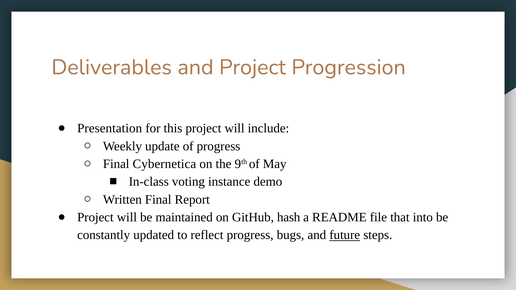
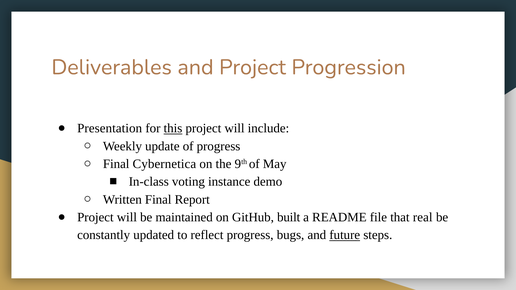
this underline: none -> present (173, 128)
hash: hash -> built (289, 217)
into: into -> real (423, 217)
